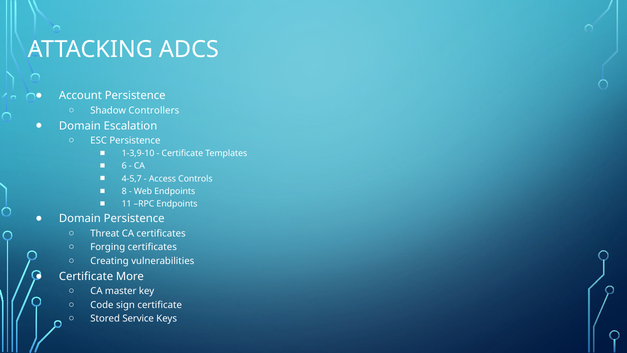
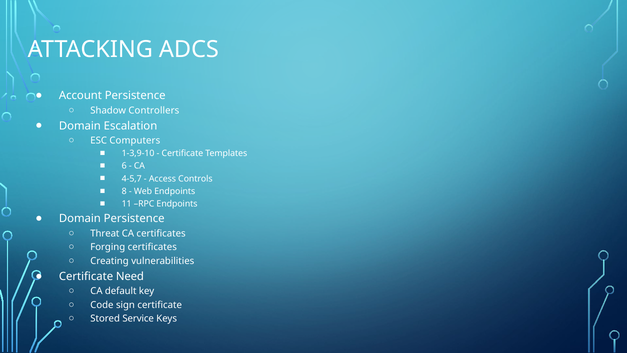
ESC Persistence: Persistence -> Computers (135, 140)
More: More -> Need (130, 276)
master: master -> default (121, 291)
